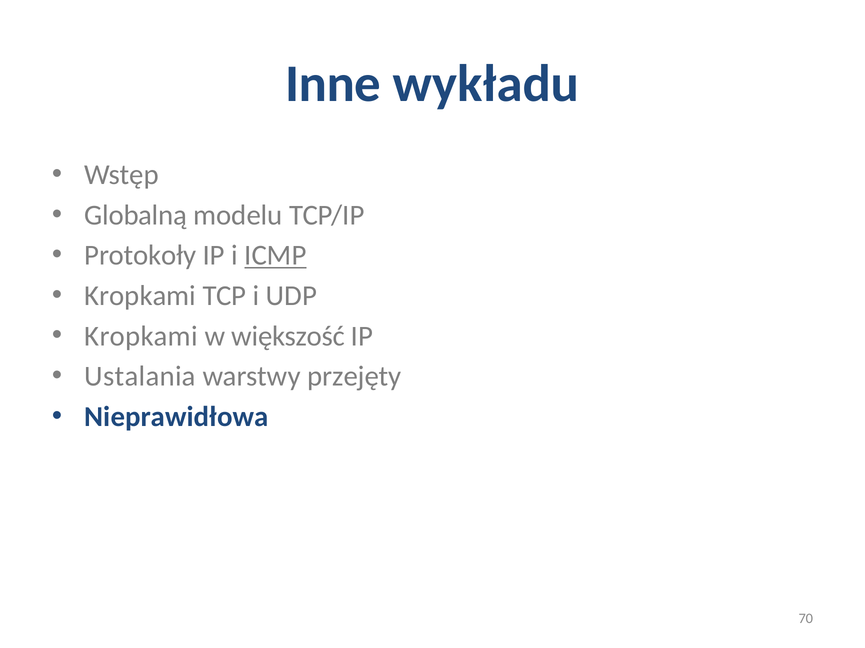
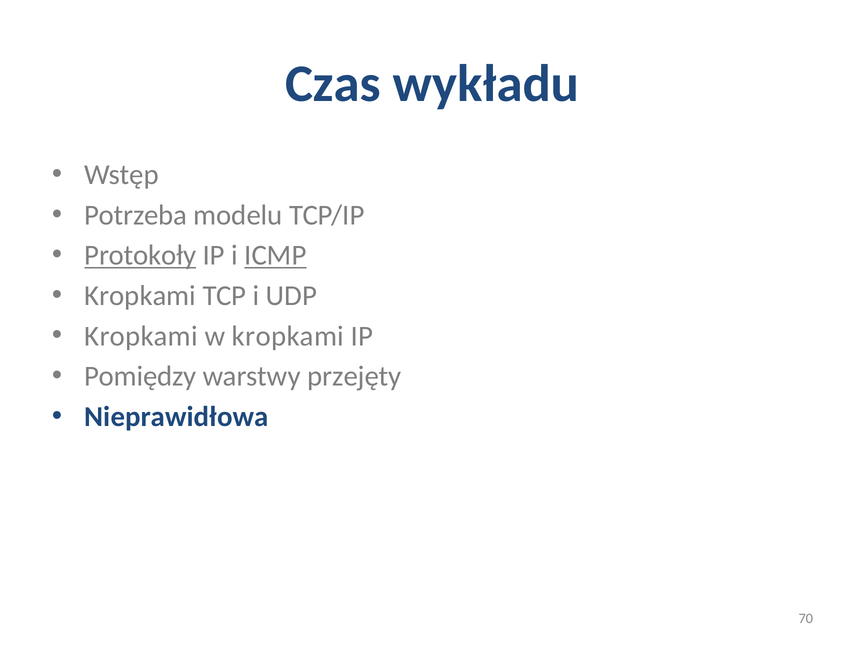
Inne: Inne -> Czas (333, 84)
Globalną: Globalną -> Potrzeba (136, 215)
Protokoły underline: none -> present (140, 256)
w większość: większość -> kropkami (288, 336)
Ustalania: Ustalania -> Pomiędzy (140, 377)
